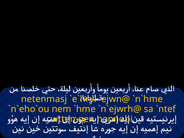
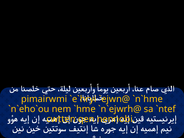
netenmasj: netenmasj -> pimairwmi (44, 99)
